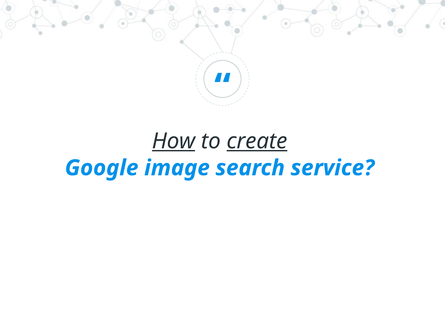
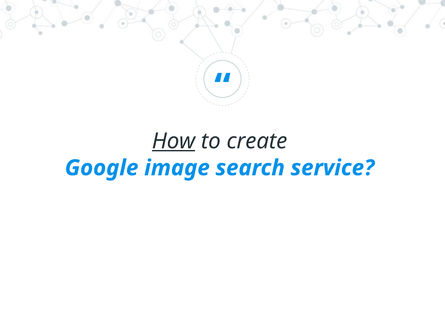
create underline: present -> none (257, 141)
